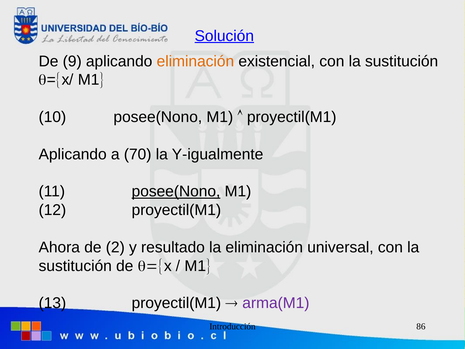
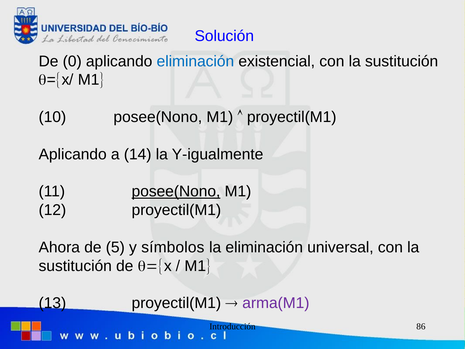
Solución underline: present -> none (224, 36)
9: 9 -> 0 (72, 61)
eliminación colour: orange -> blue (195, 61)
70: 70 -> 14 (138, 154)
2: 2 -> 5 (115, 247)
resultado: resultado -> símbolos (173, 247)
